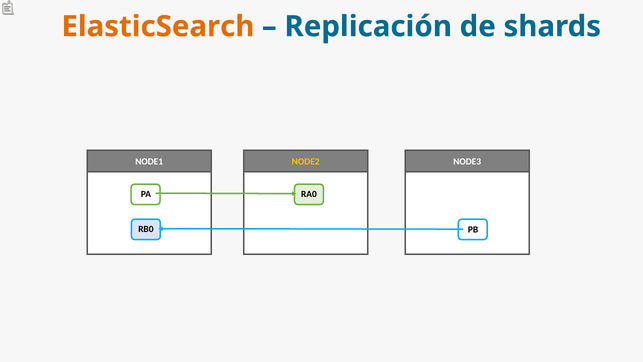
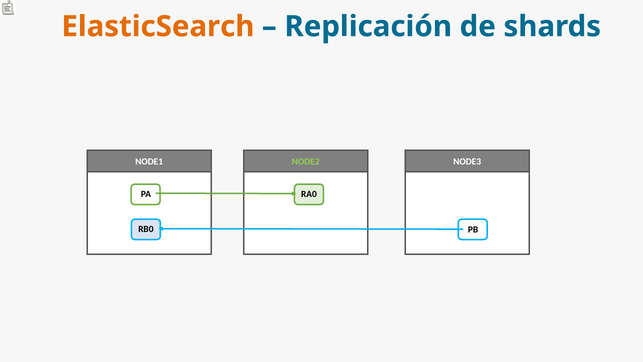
NODE2 colour: yellow -> light green (306, 162)
